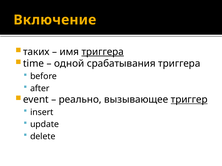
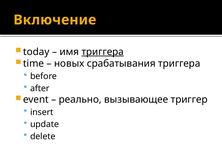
таких: таких -> today (36, 52)
одной: одной -> новых (69, 64)
триггер underline: present -> none (189, 100)
